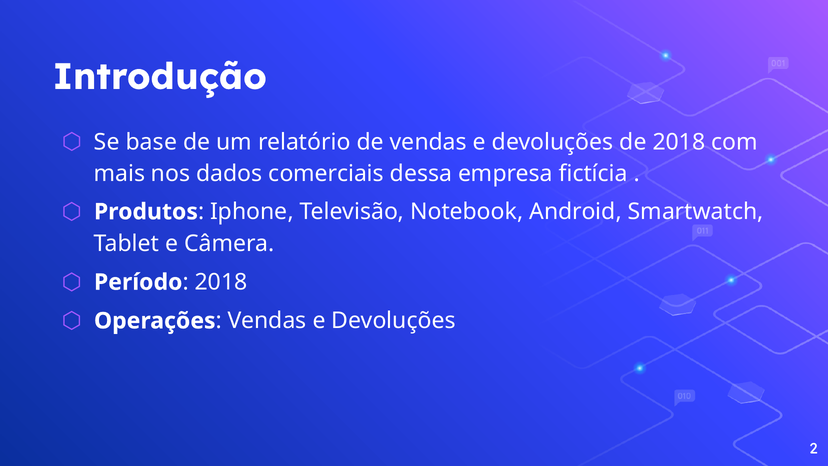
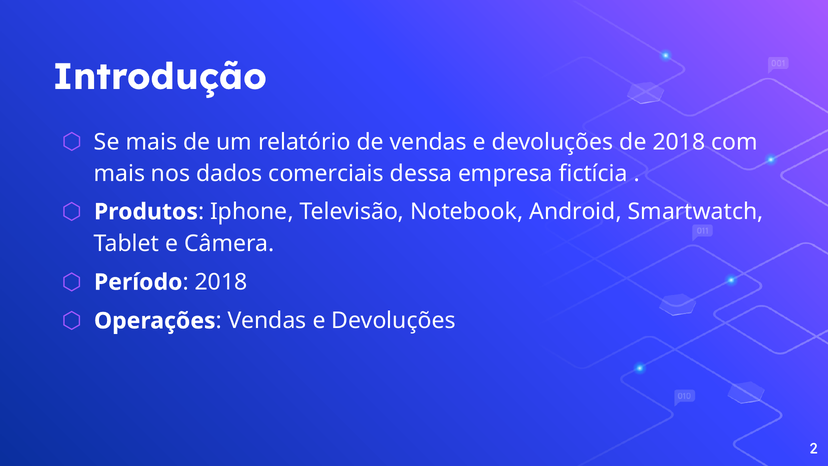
Se base: base -> mais (151, 142)
